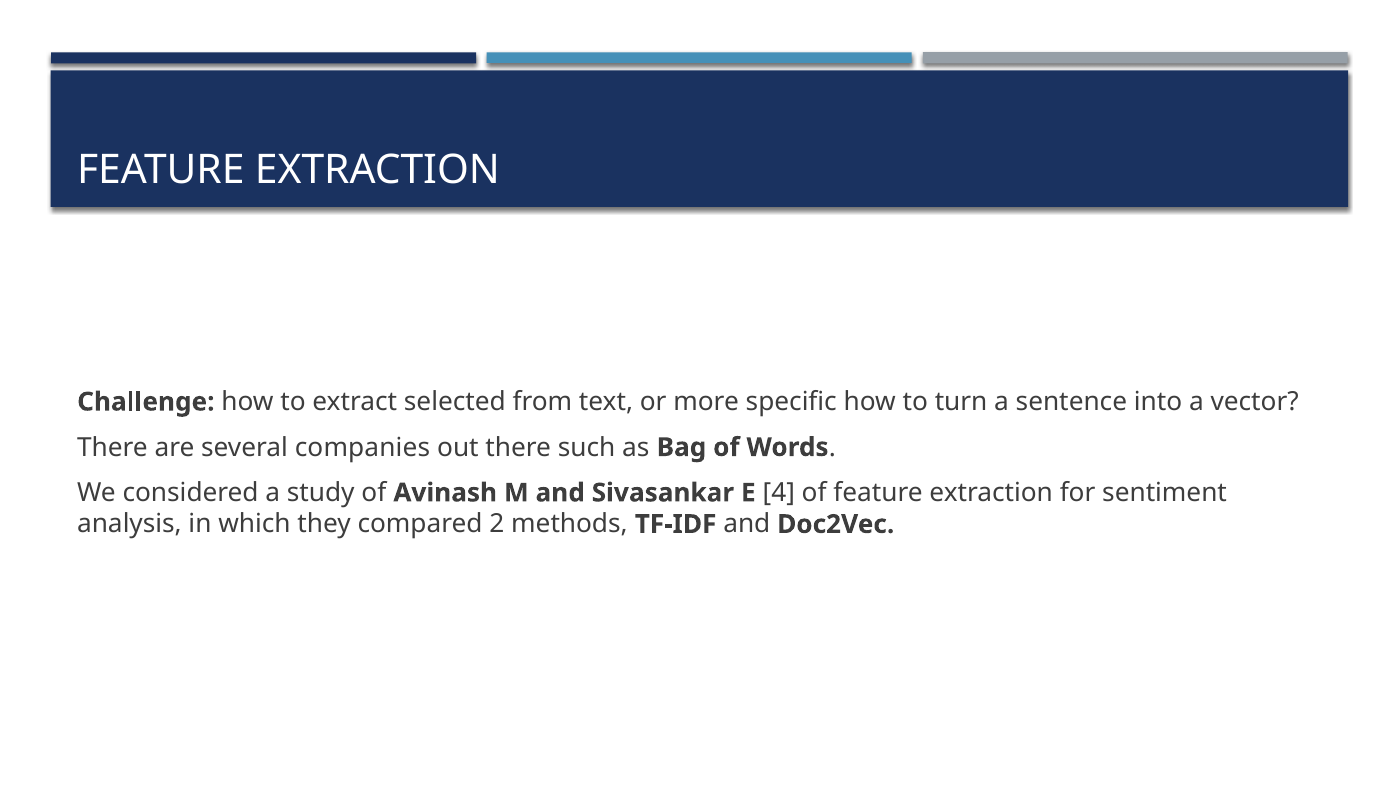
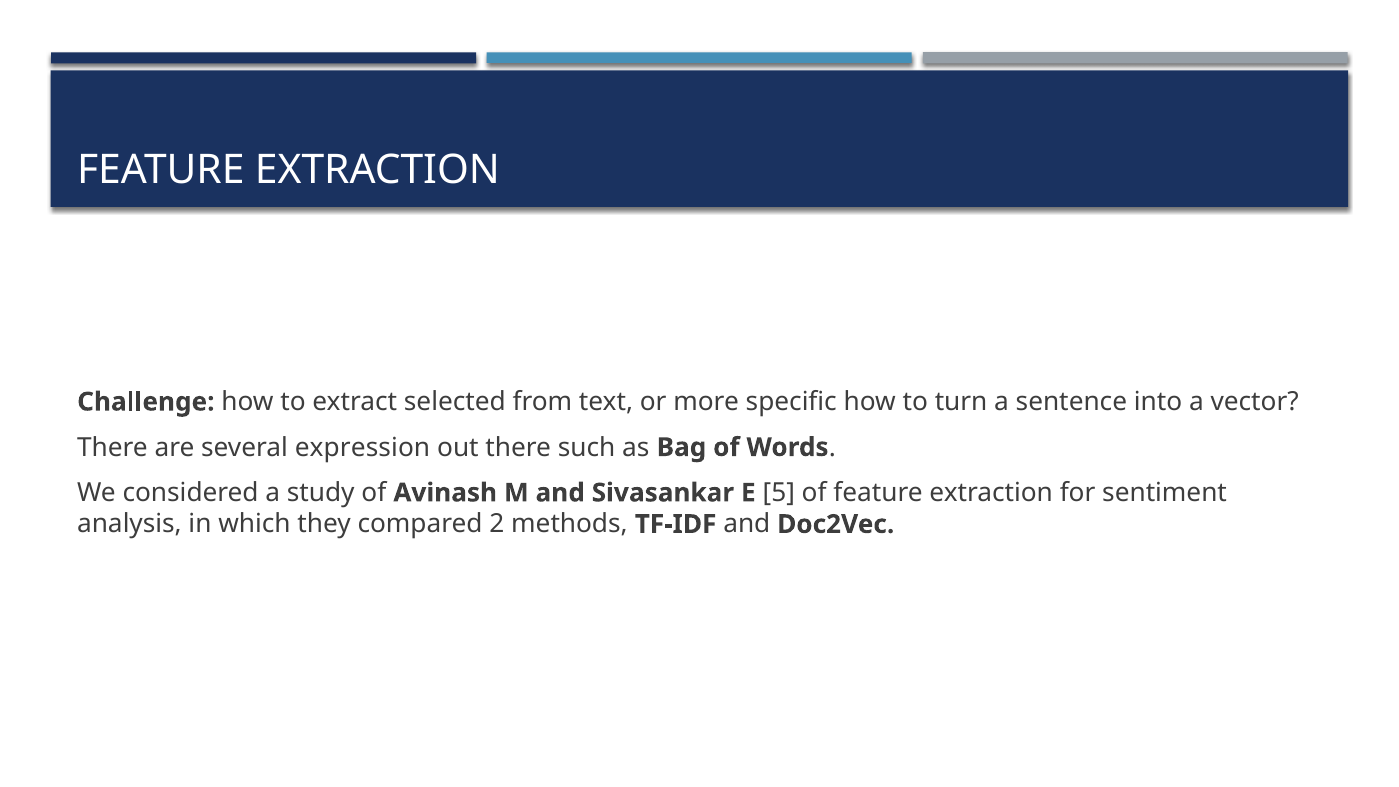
companies: companies -> expression (362, 447)
4: 4 -> 5 (779, 493)
